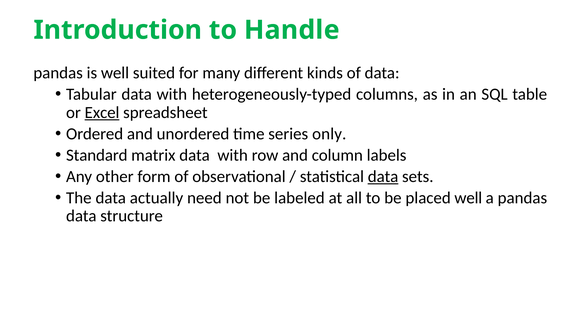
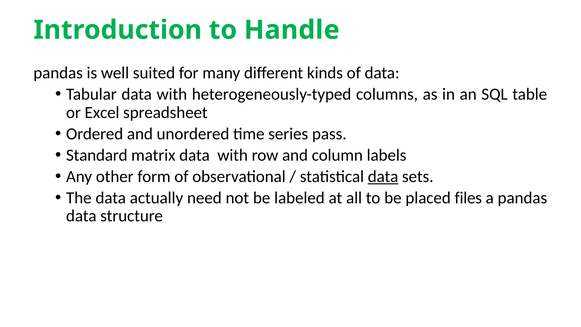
Excel underline: present -> none (102, 112)
only: only -> pass (329, 134)
placed well: well -> files (468, 198)
